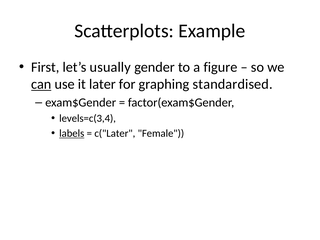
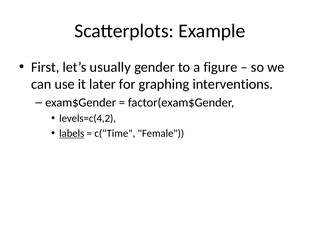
can underline: present -> none (41, 84)
standardised: standardised -> interventions (233, 84)
levels=c(3,4: levels=c(3,4 -> levels=c(4,2 (88, 118)
c("Later: c("Later -> c("Time (115, 133)
